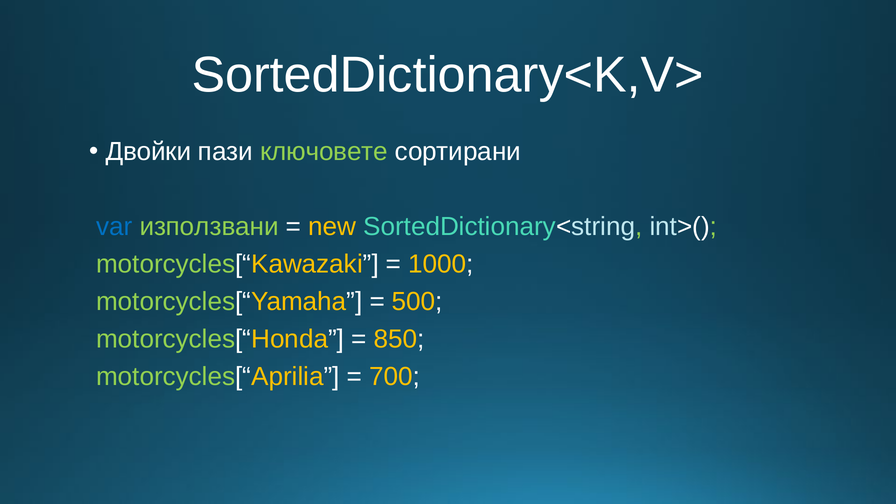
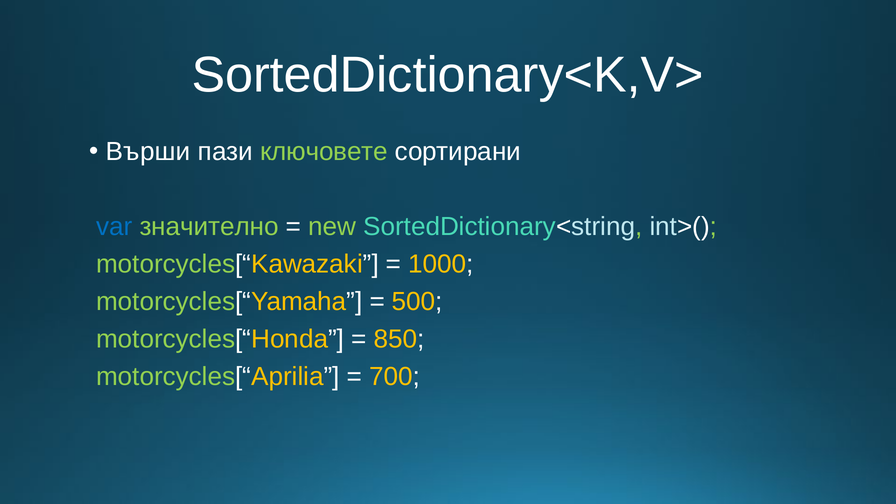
Двойки: Двойки -> Върши (148, 151)
използвани: използвани -> значително (209, 226)
new colour: yellow -> light green (332, 226)
